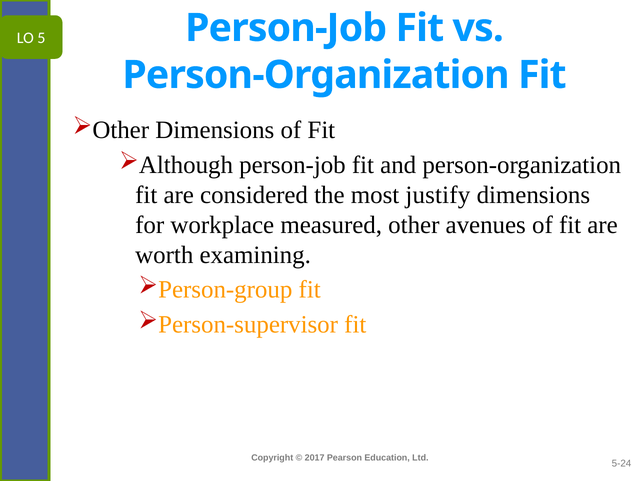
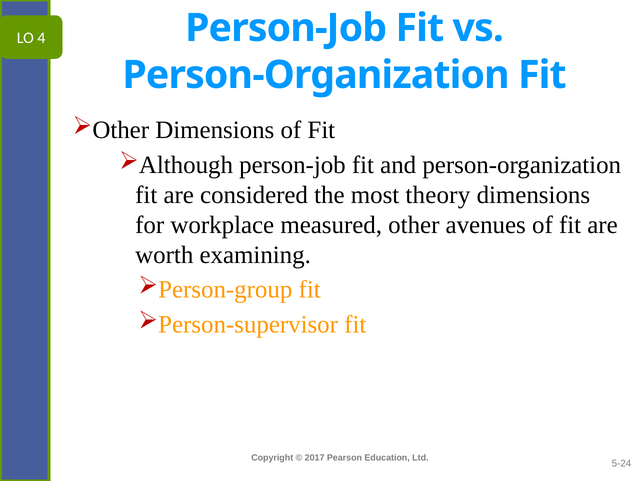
5: 5 -> 4 (41, 38)
justify: justify -> theory (438, 195)
